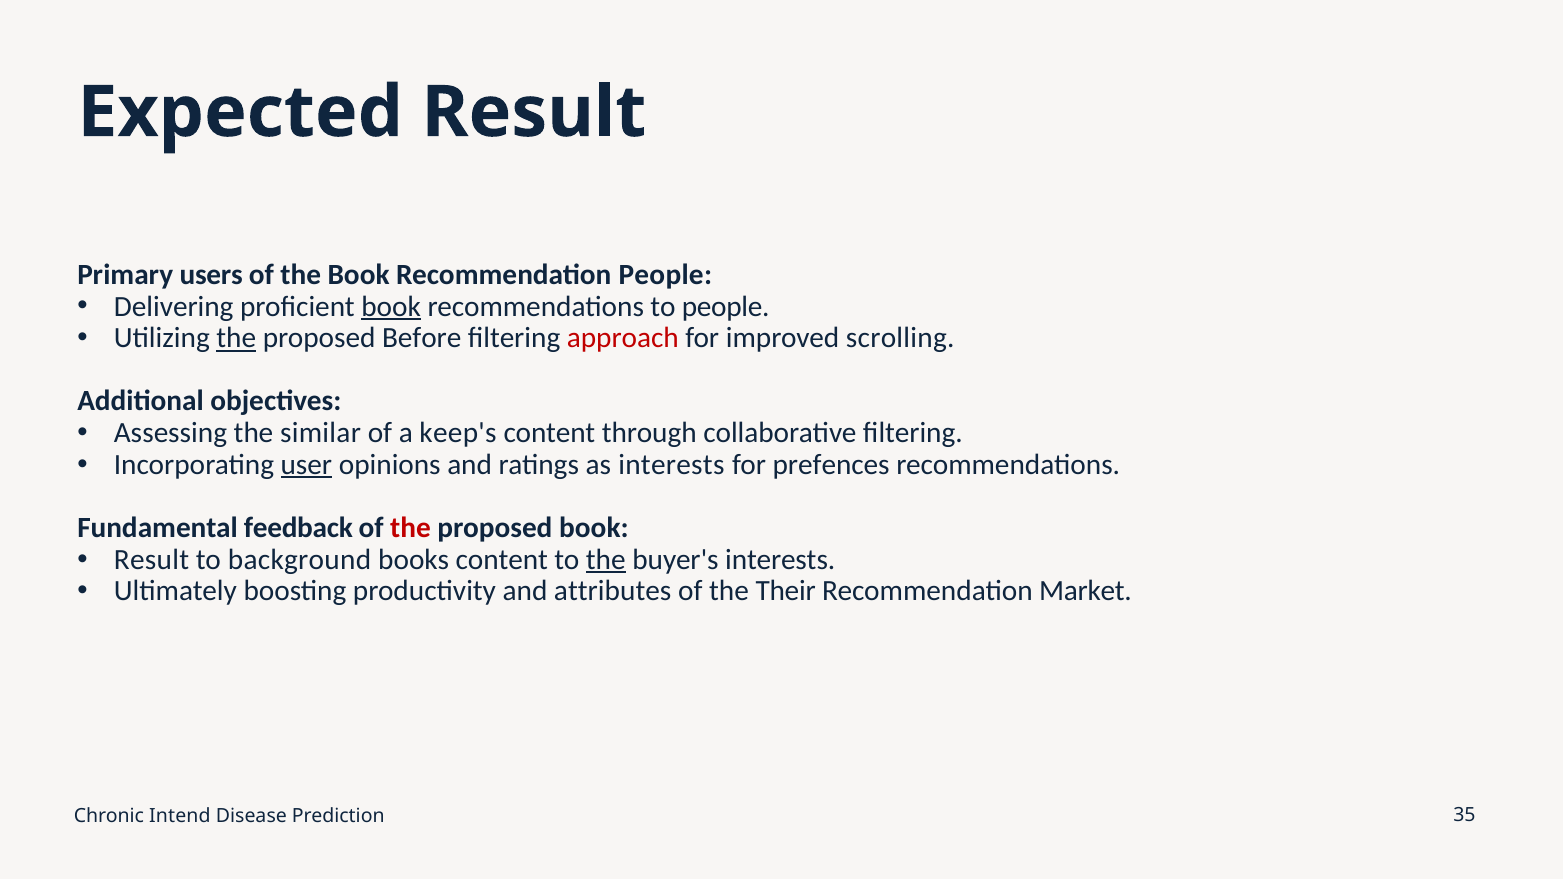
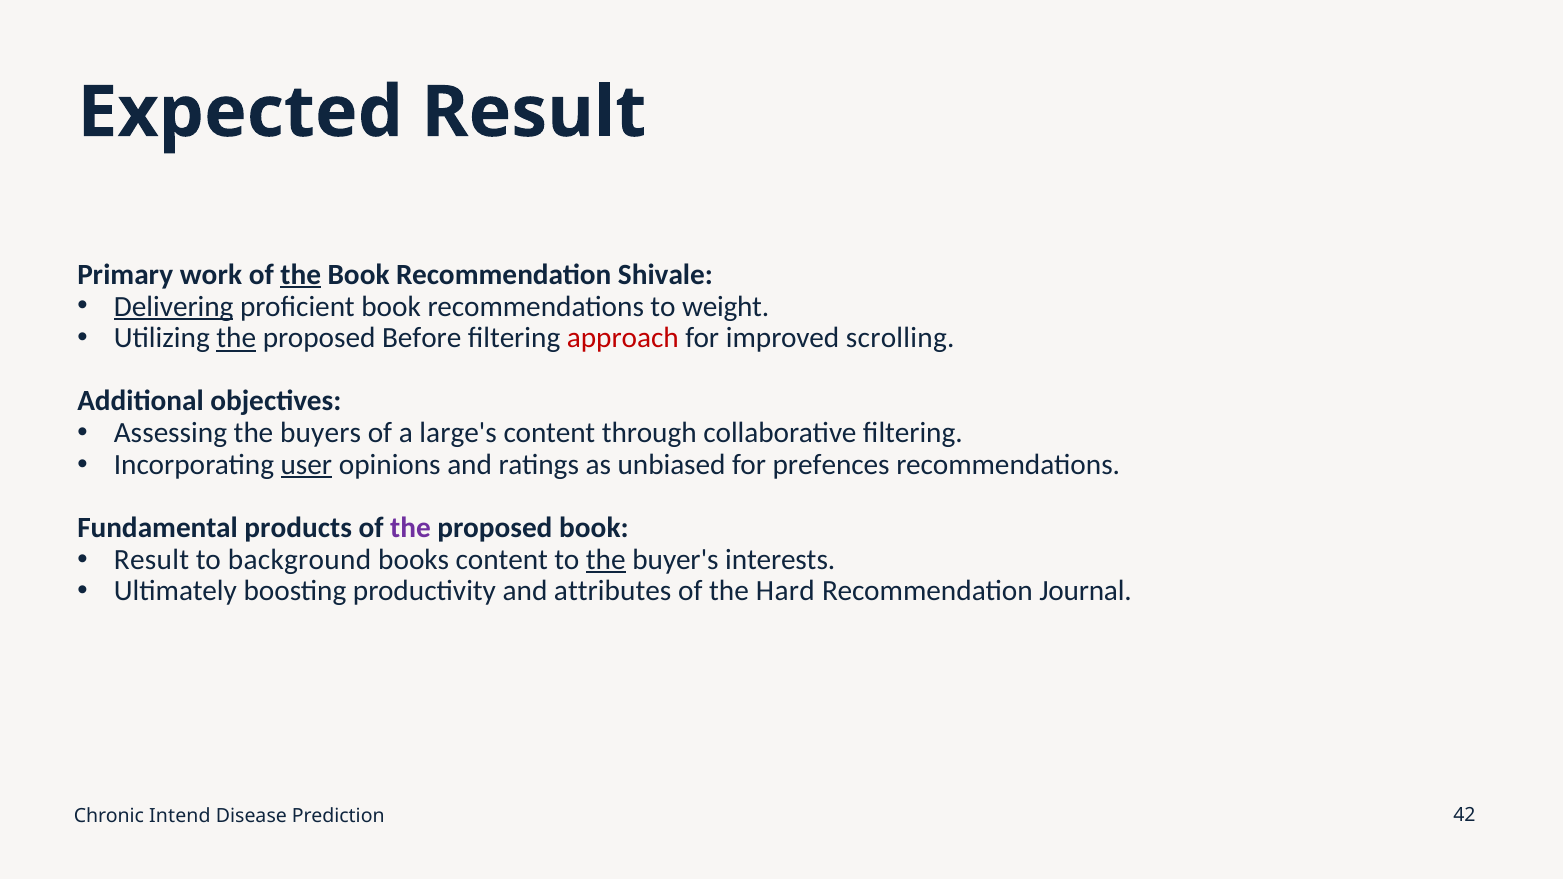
users: users -> work (211, 275)
the underline: none -> present (301, 275)
Recommendation People: People -> Shivale (665, 275)
Delivering underline: none -> present (174, 306)
book underline: present -> none (391, 306)
to people: people -> weight (726, 306)
similar: similar -> buyers (321, 433)
keep's: keep's -> large's (458, 433)
as interests: interests -> unbiased (672, 465)
feedback: feedback -> products (298, 528)
the colour: red -> purple (410, 528)
Their: Their -> Hard (785, 591)
Market: Market -> Journal (1085, 591)
35: 35 -> 42 (1464, 815)
